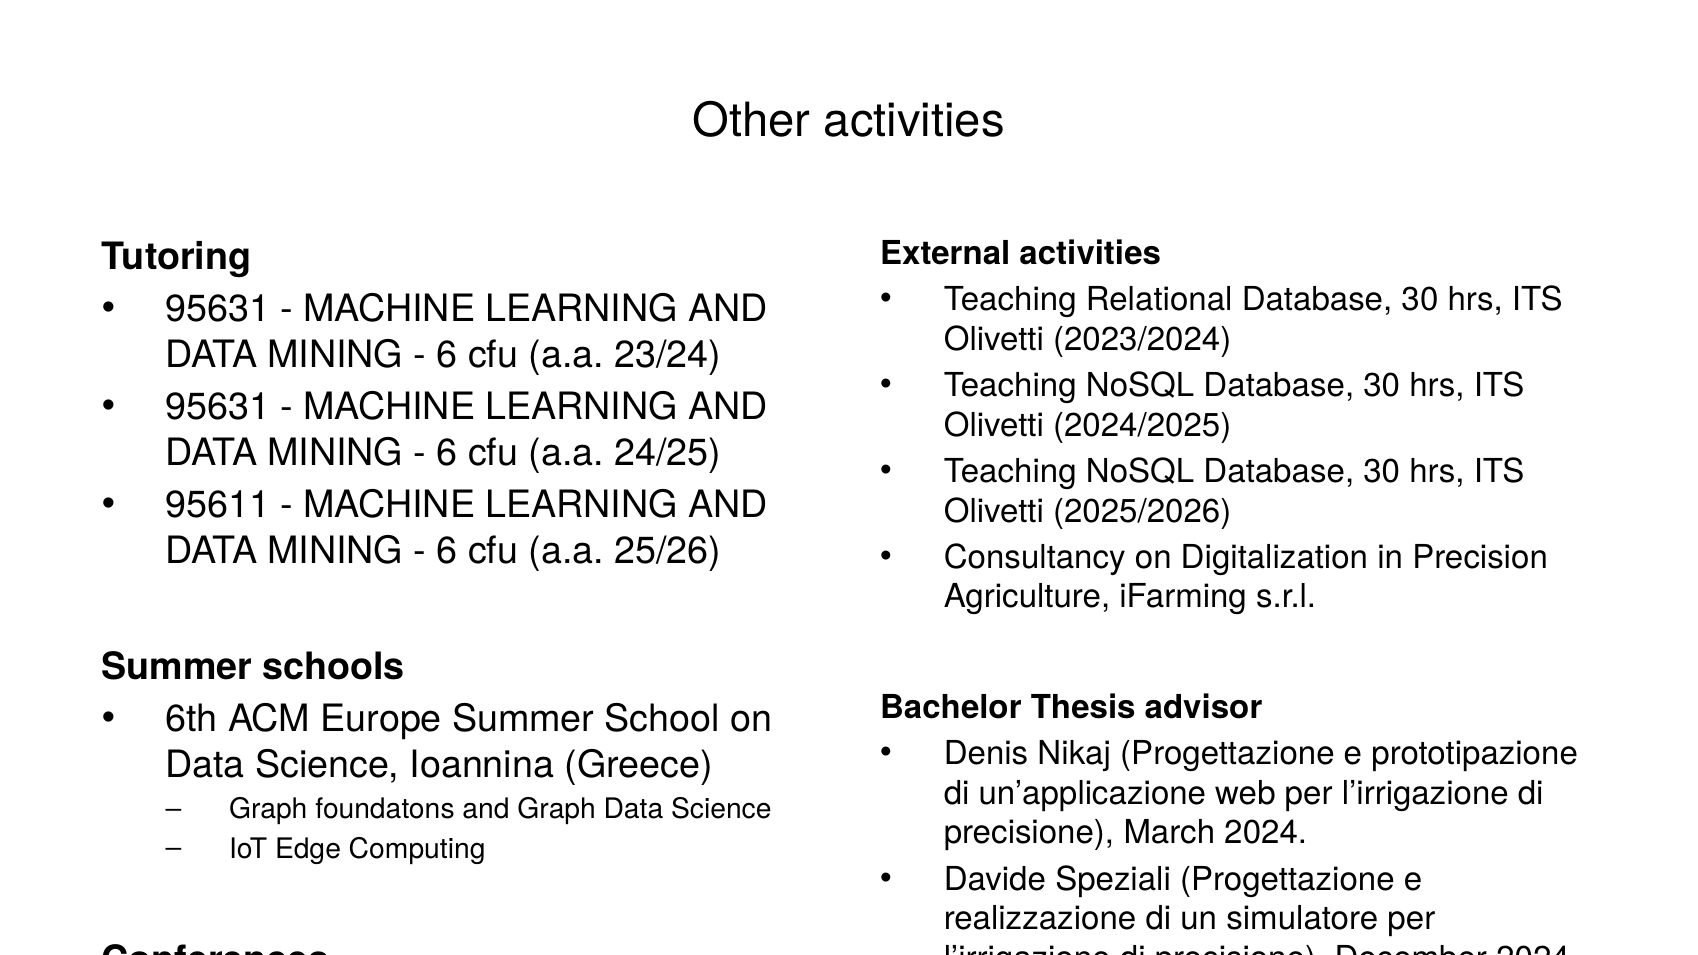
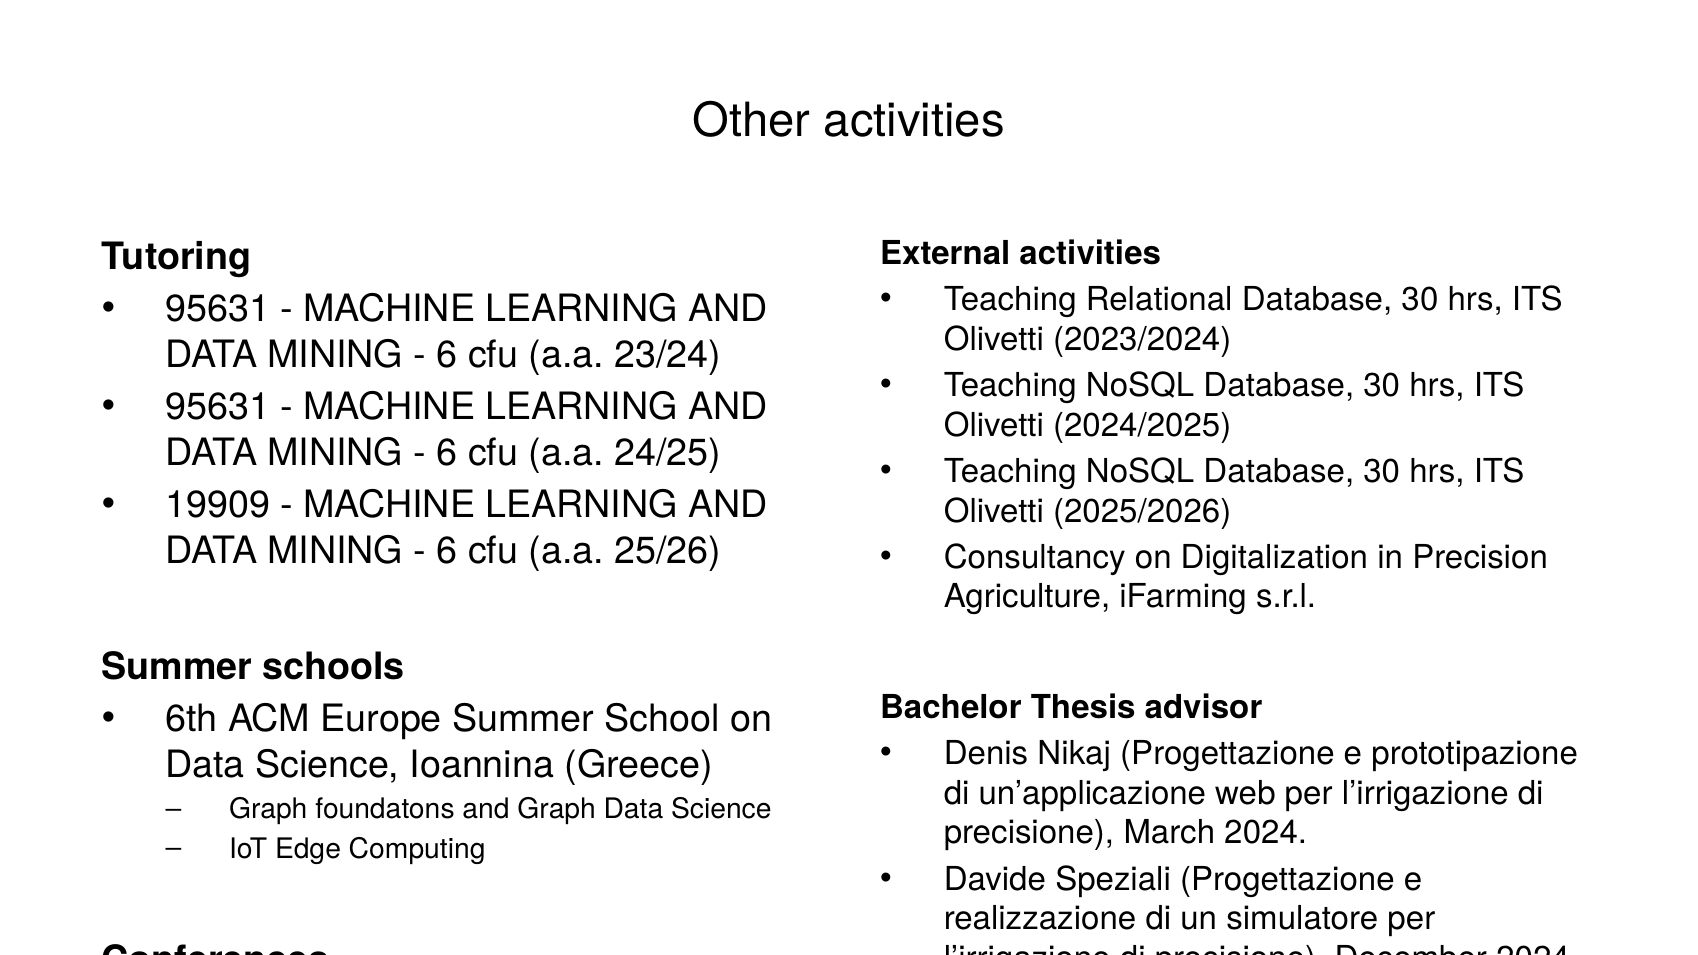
95611: 95611 -> 19909 (218, 506)
